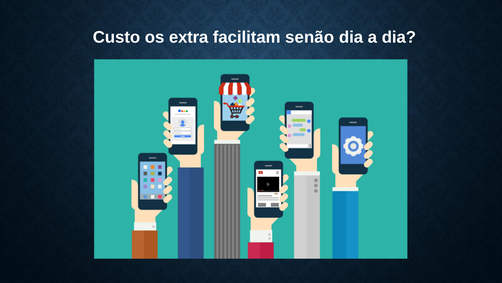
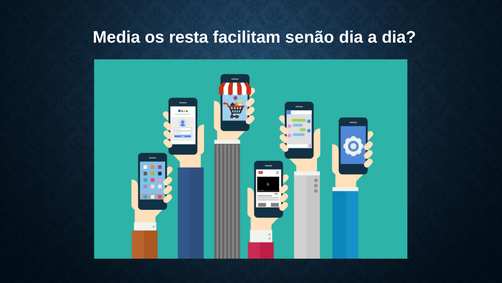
Custo: Custo -> Media (116, 37)
extra: extra -> resta (189, 37)
